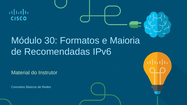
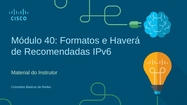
30: 30 -> 40 (51, 41)
Maioria: Maioria -> Haverá (125, 41)
